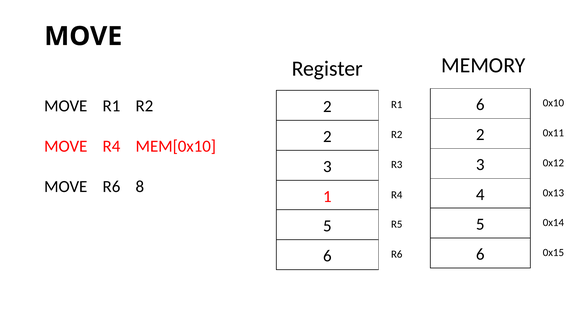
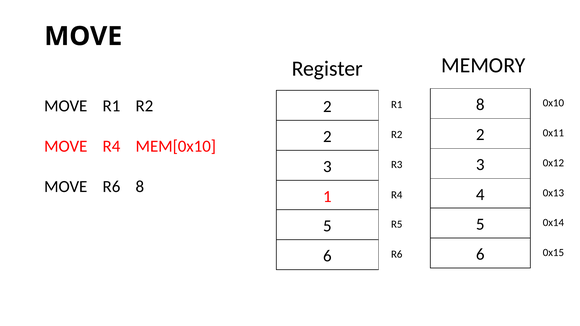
R2 6: 6 -> 8 (480, 105)
